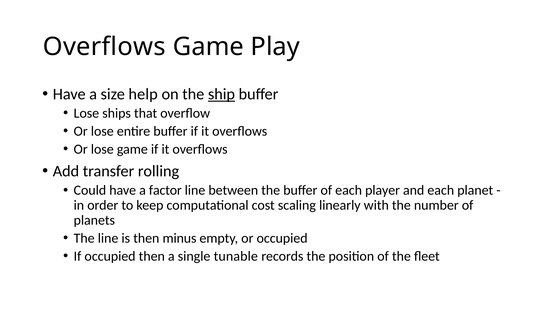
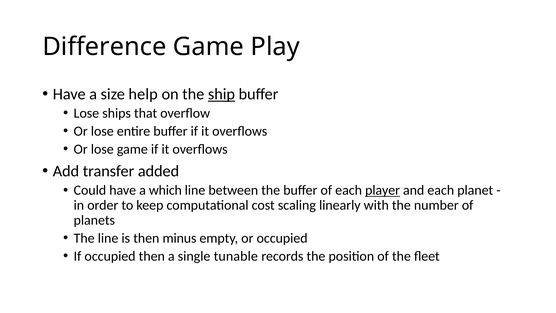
Overflows: Overflows -> Difference (104, 47)
rolling: rolling -> added (158, 171)
factor: factor -> which (165, 190)
player underline: none -> present (383, 190)
